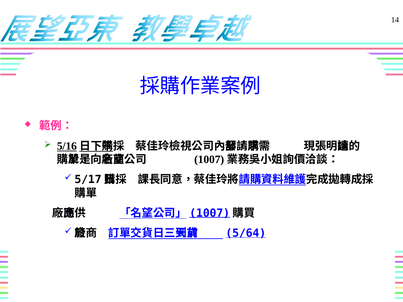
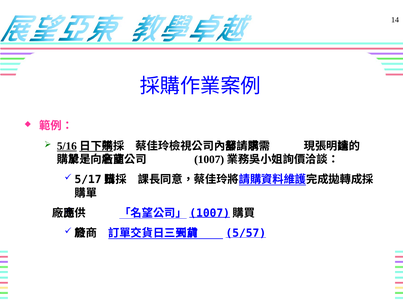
5/64: 5/64 -> 5/57 (246, 233)
